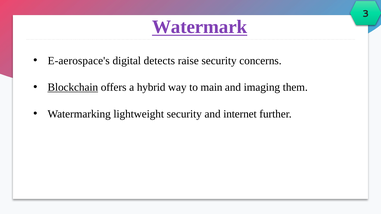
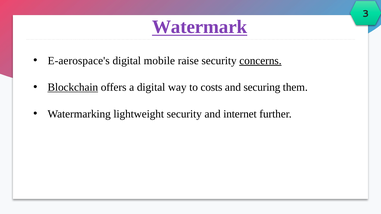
detects: detects -> mobile (159, 61)
concerns underline: none -> present (260, 61)
a hybrid: hybrid -> digital (151, 87)
main: main -> costs (211, 87)
imaging: imaging -> securing (262, 87)
